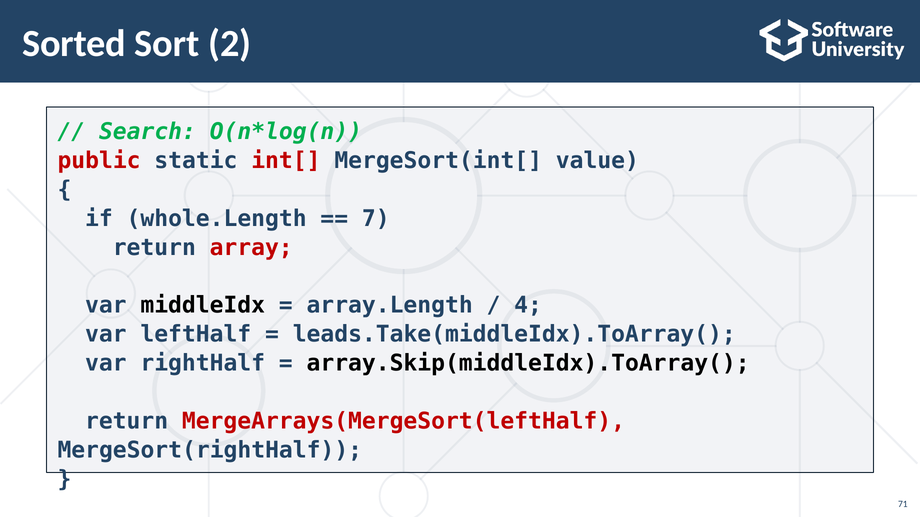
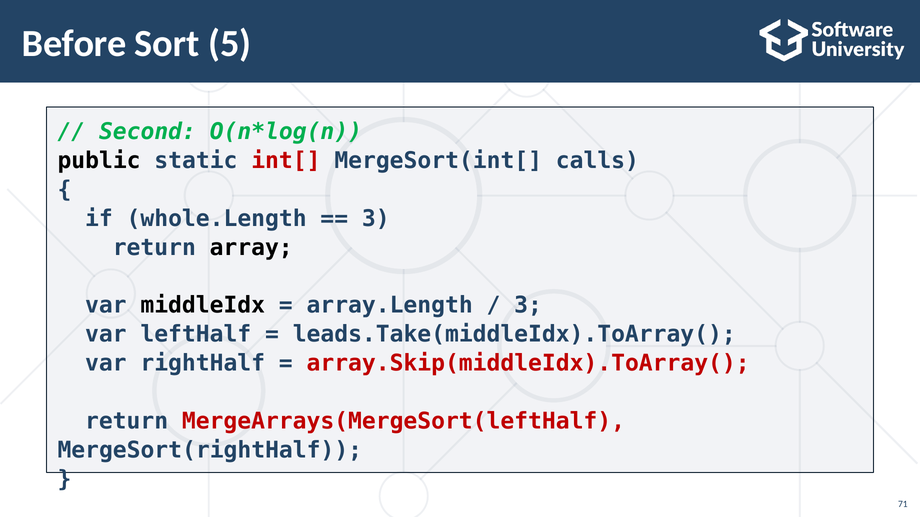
Sorted: Sorted -> Before (74, 44)
2: 2 -> 5 (230, 44)
Search: Search -> Second (147, 132)
public colour: red -> black (99, 161)
value: value -> calls (597, 161)
7: 7 -> 3 (376, 219)
array colour: red -> black (251, 248)
4: 4 -> 3 (528, 306)
array.Skip(middleIdx).ToArray( colour: black -> red (528, 364)
